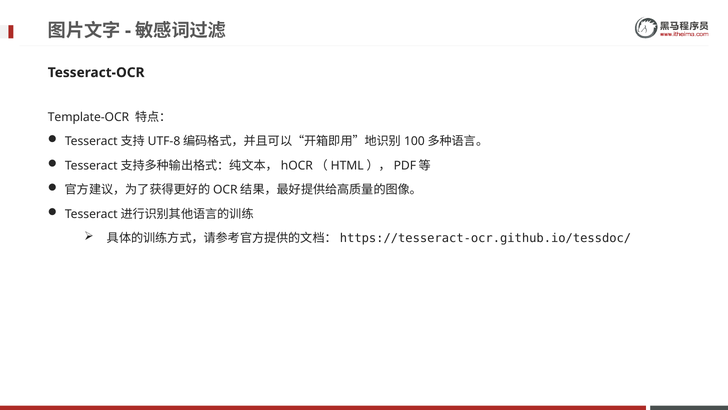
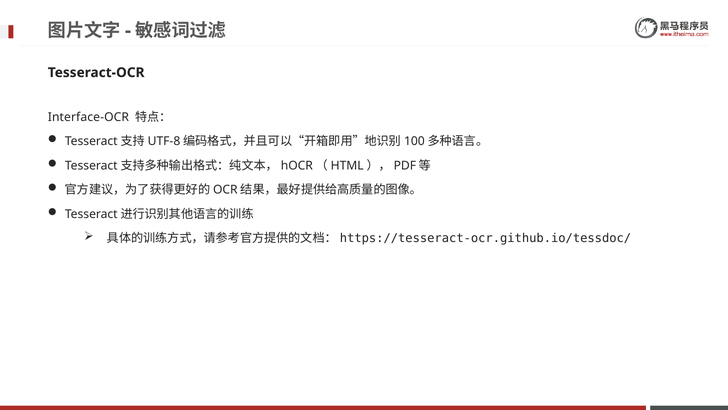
Template-OCR: Template-OCR -> Interface-OCR (88, 117)
